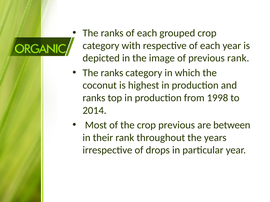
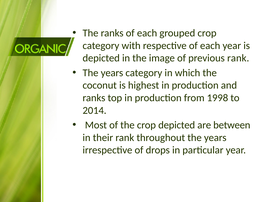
ranks: ranks -> years (112, 73)
crop previous: previous -> depicted (177, 125)
